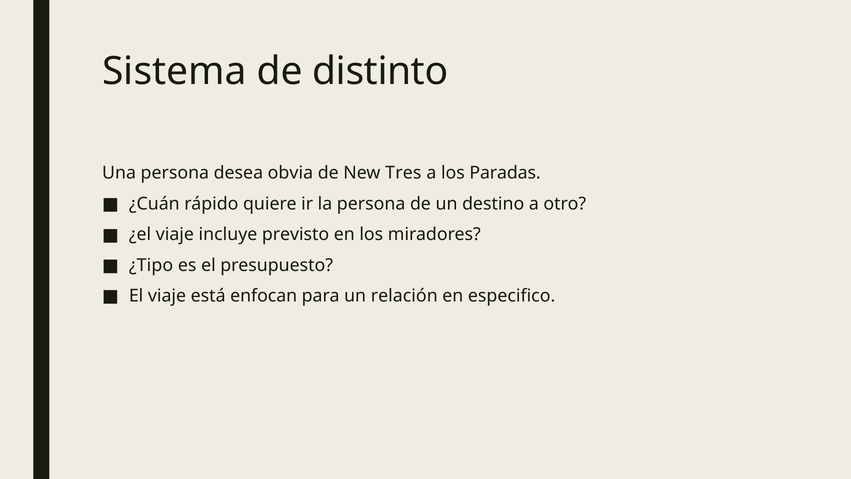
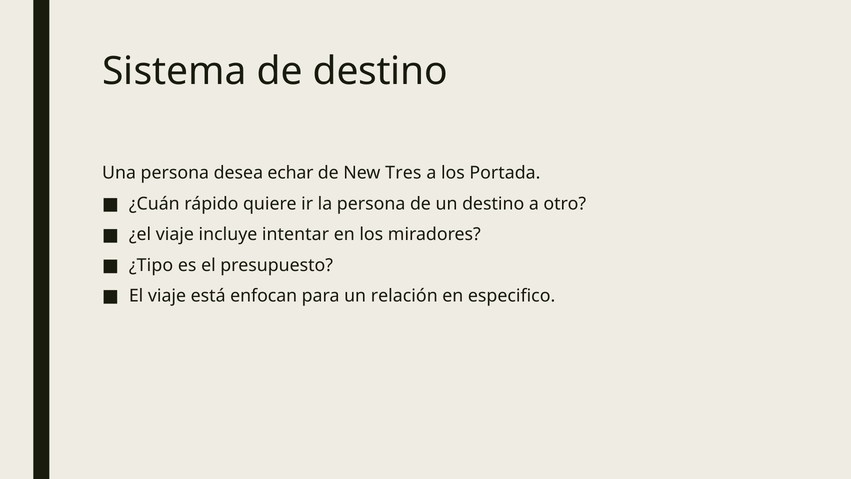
de distinto: distinto -> destino (380, 72)
obvia: obvia -> echar (291, 173)
Paradas: Paradas -> Portada (505, 173)
previsto: previsto -> intentar (296, 234)
